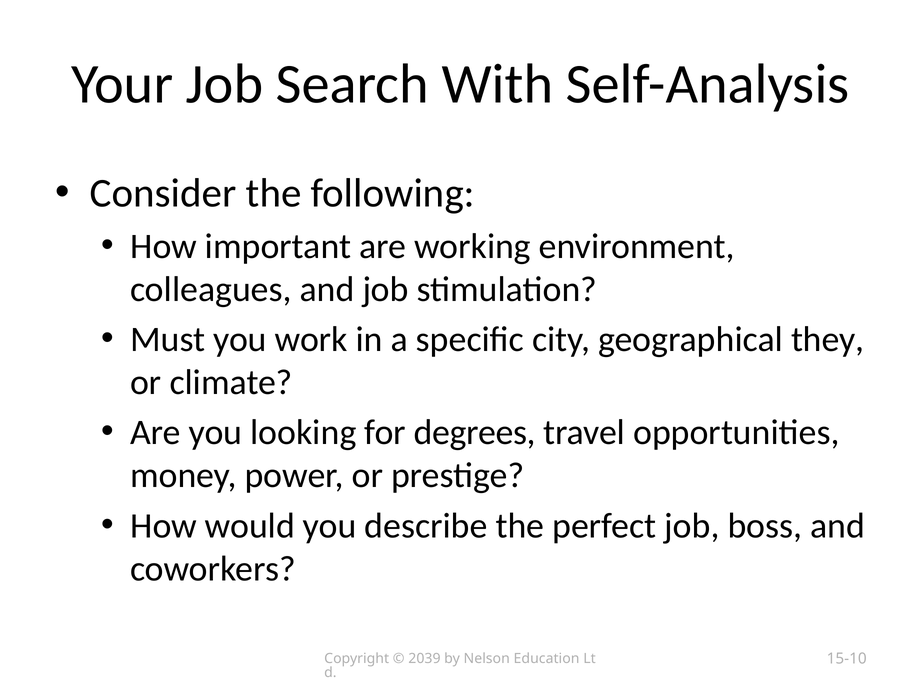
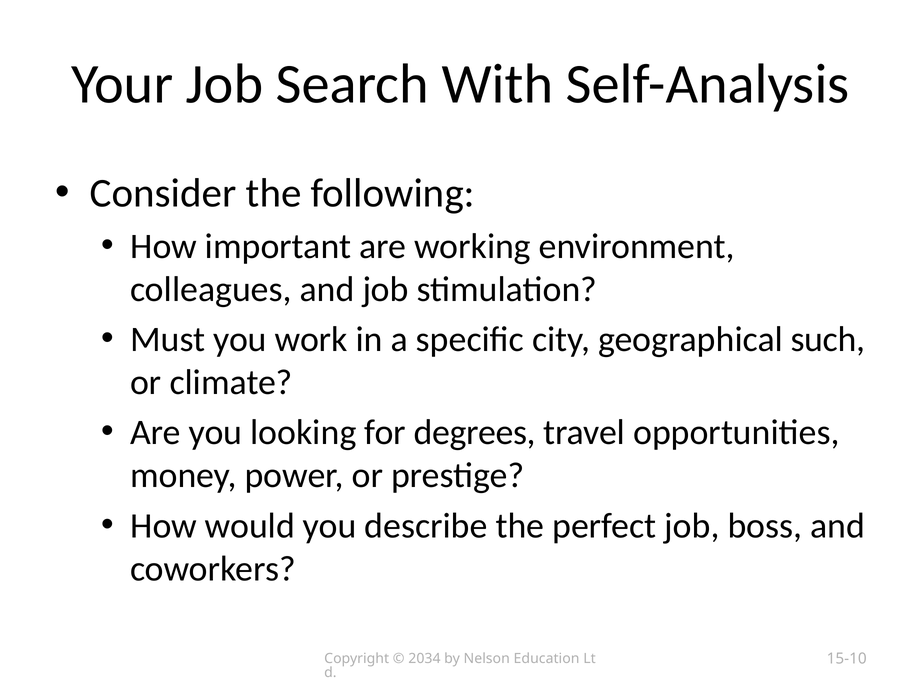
they: they -> such (828, 340)
2039: 2039 -> 2034 (424, 659)
